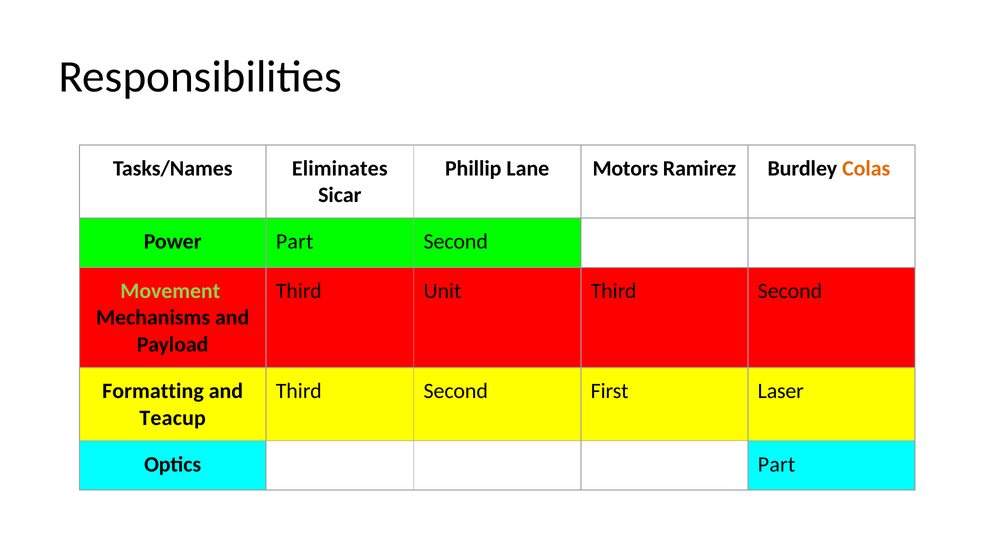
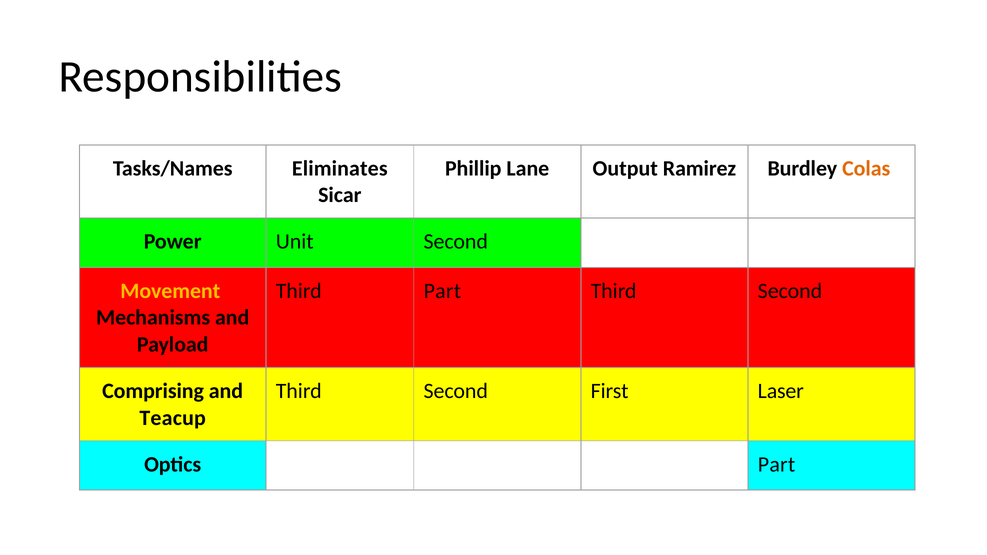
Motors: Motors -> Output (625, 168)
Power Part: Part -> Unit (295, 242)
Movement colour: light green -> yellow (170, 291)
Third Unit: Unit -> Part (442, 291)
Formatting: Formatting -> Comprising (153, 391)
